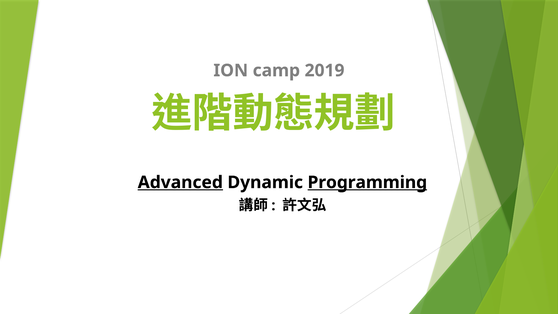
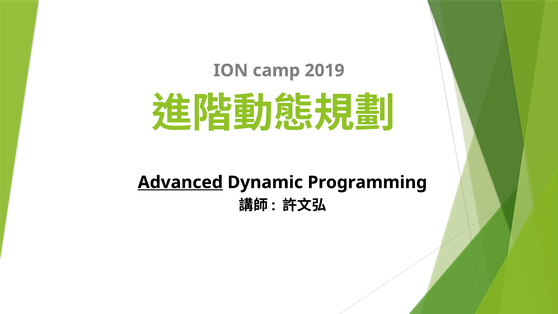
Programming underline: present -> none (367, 182)
